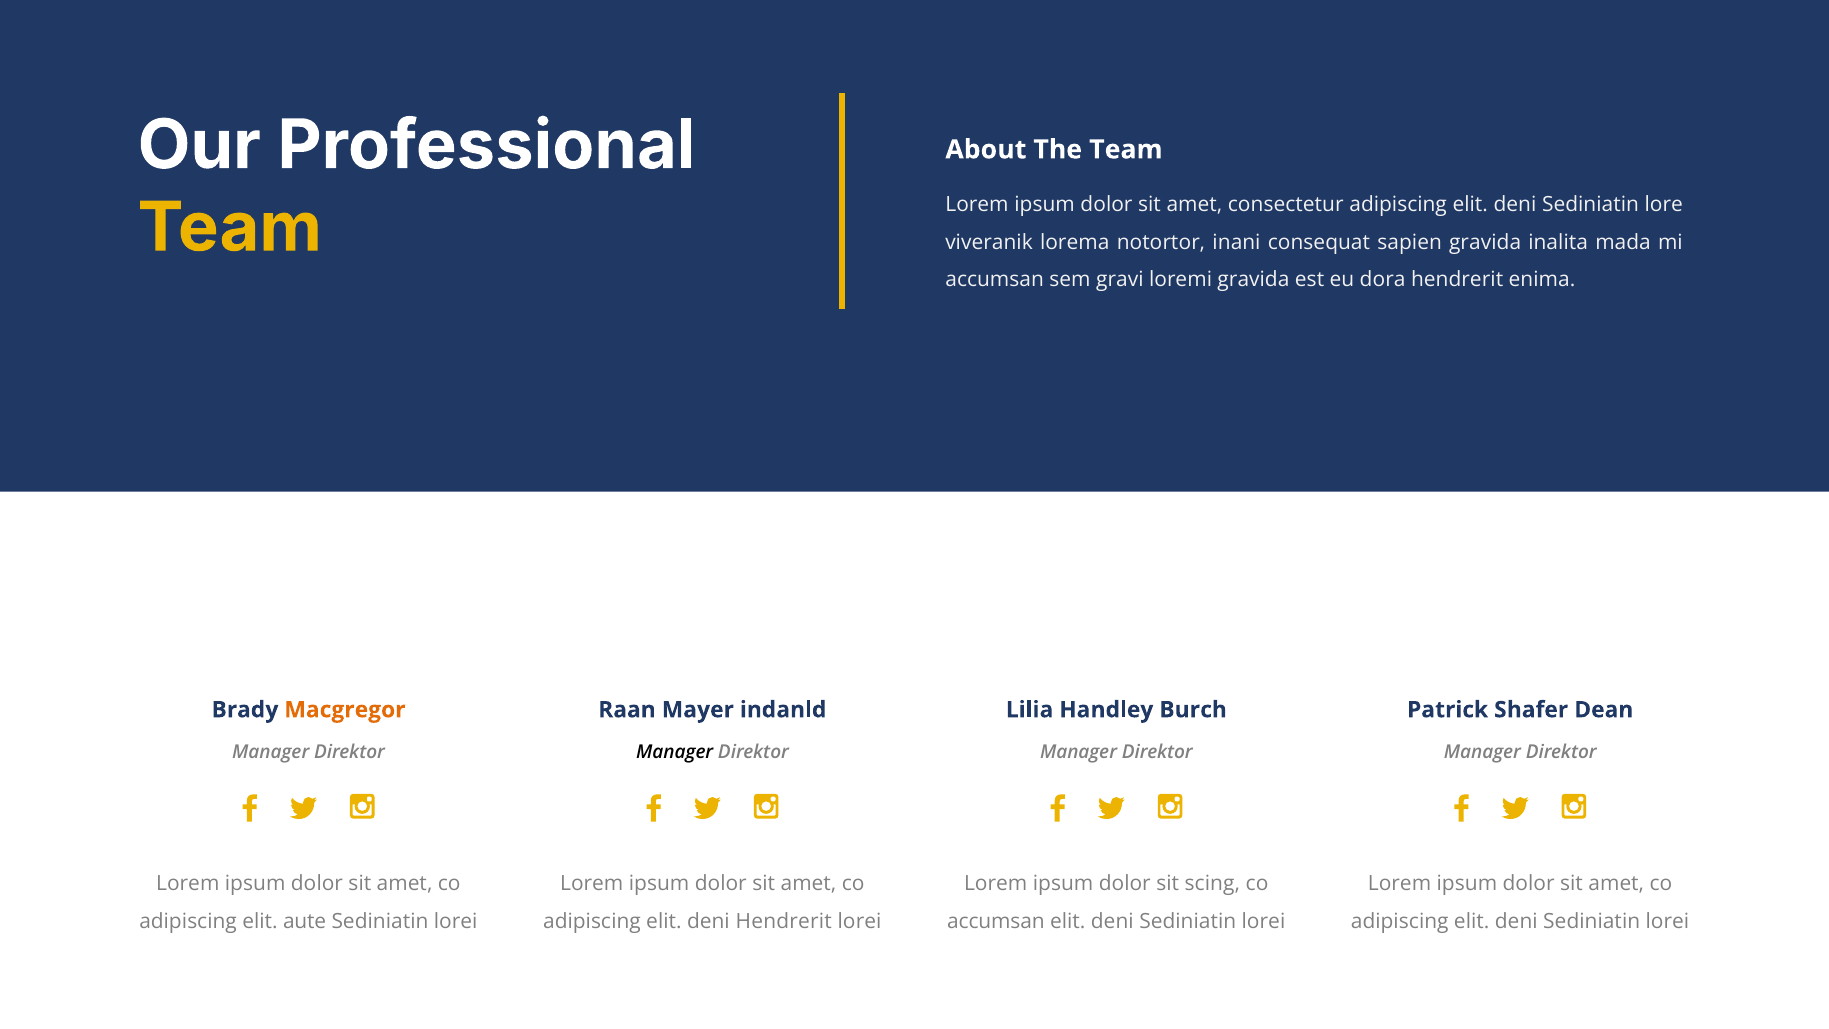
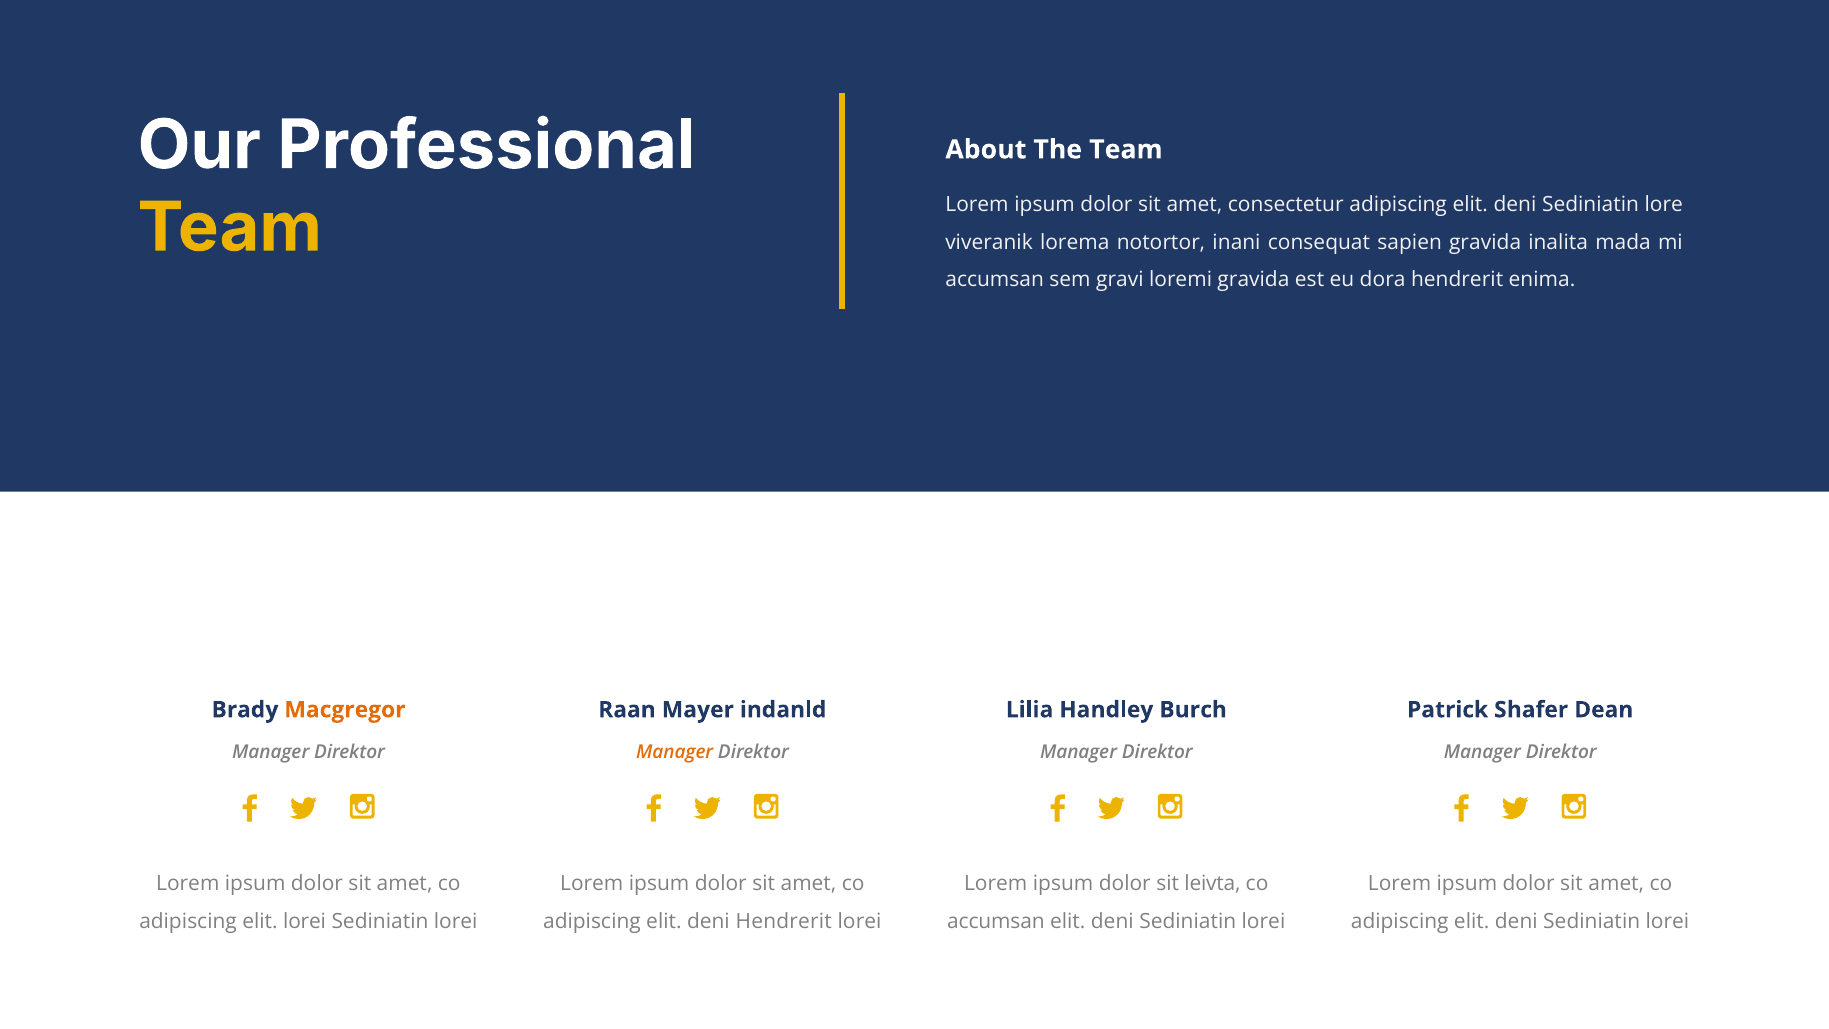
Manager colour: black -> orange (675, 752)
scing: scing -> leivta (1212, 883)
elit aute: aute -> lorei (305, 921)
